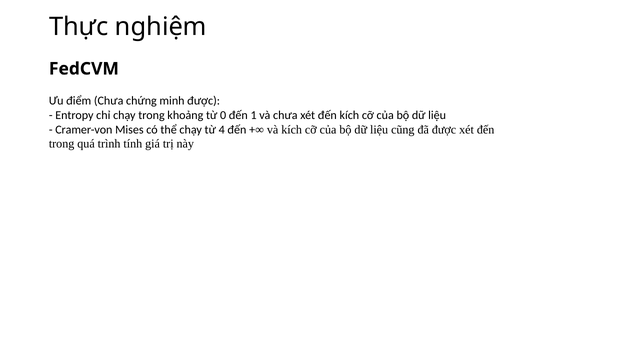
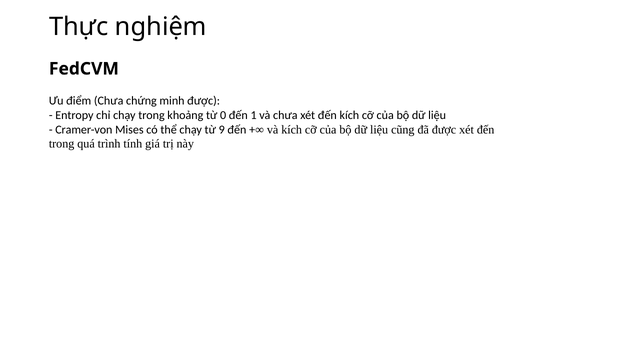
4: 4 -> 9 (222, 129)
